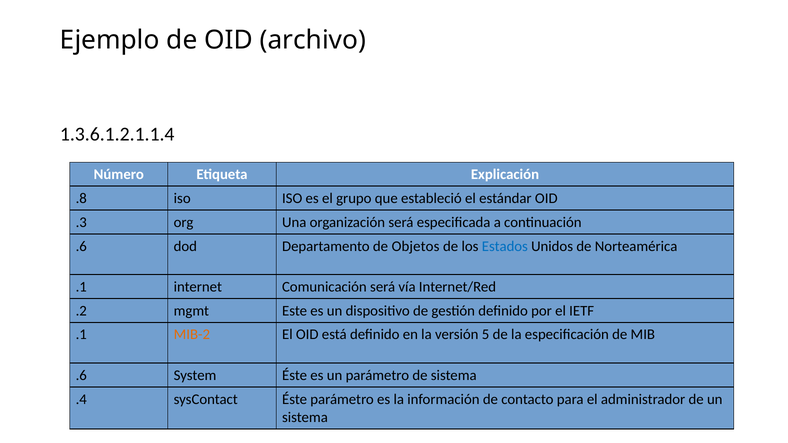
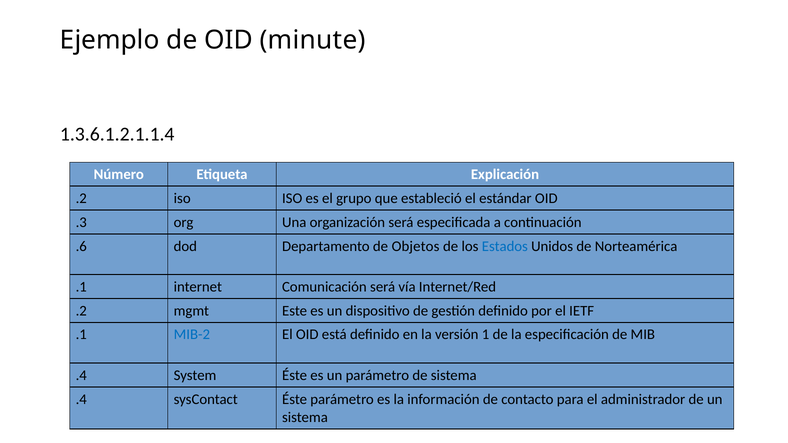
archivo: archivo -> minute (313, 40)
.8: .8 -> .2 (81, 198)
MIB-2 colour: orange -> blue (192, 335)
5: 5 -> 1 (486, 335)
.6: .6 -> .4 (81, 375)
